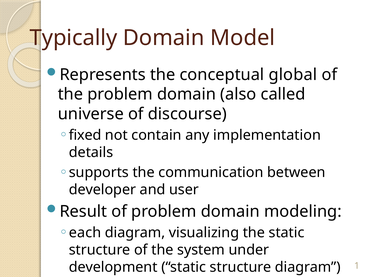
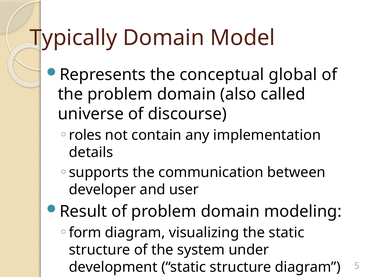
fixed: fixed -> roles (85, 135)
each: each -> form (85, 232)
1: 1 -> 5 (357, 265)
